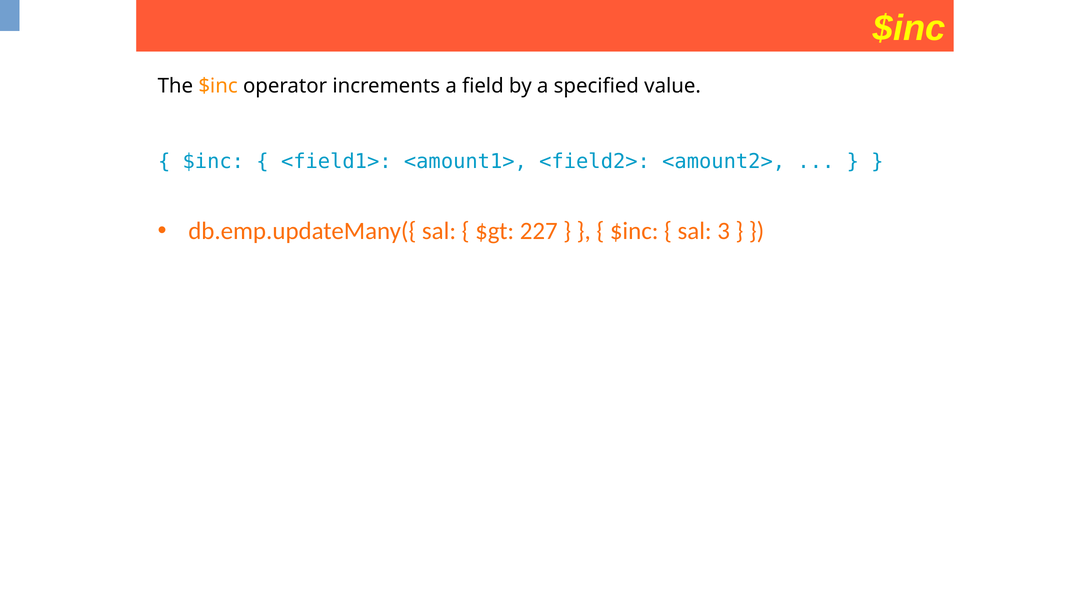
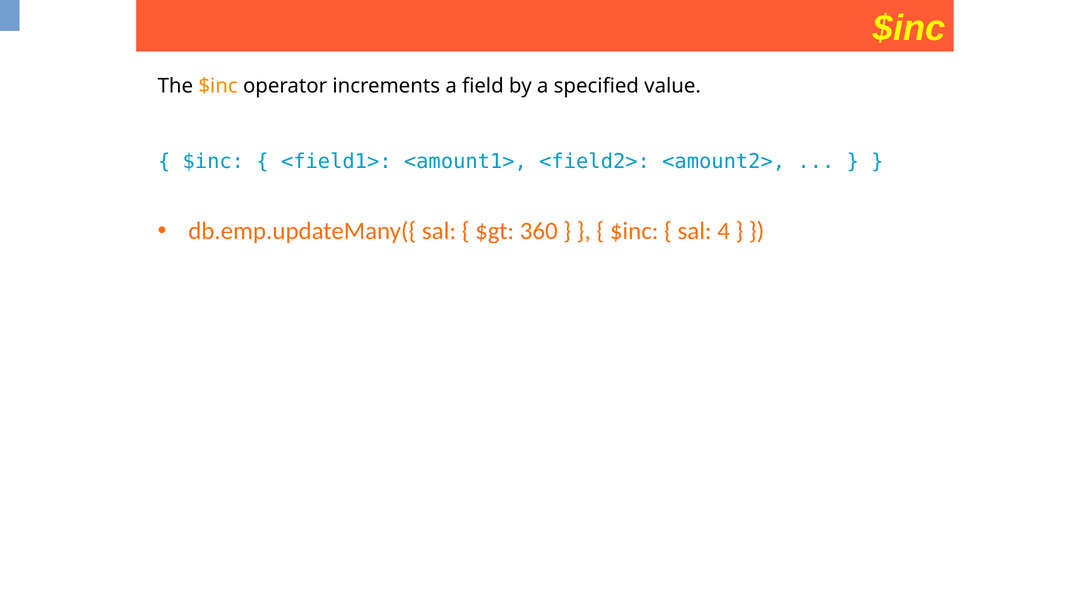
227: 227 -> 360 (539, 231)
3: 3 -> 4 (724, 231)
